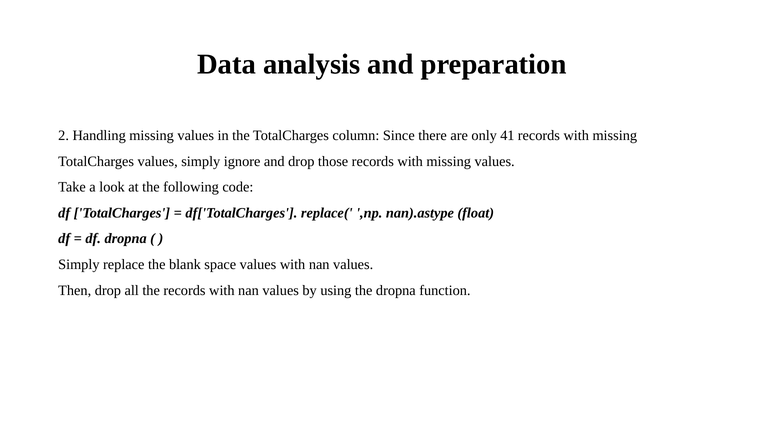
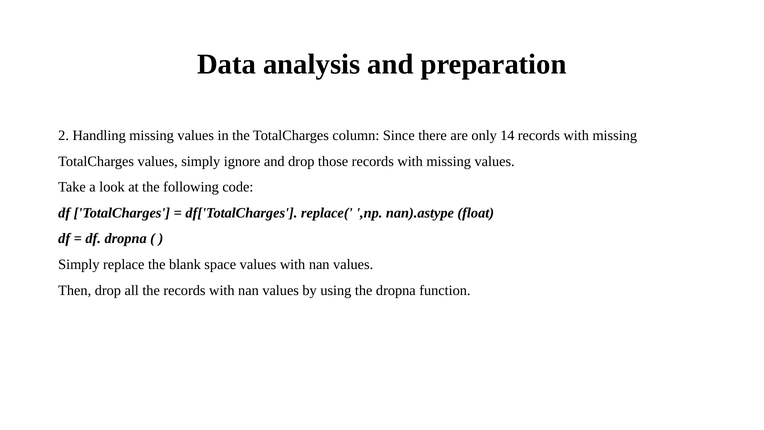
41: 41 -> 14 (507, 135)
